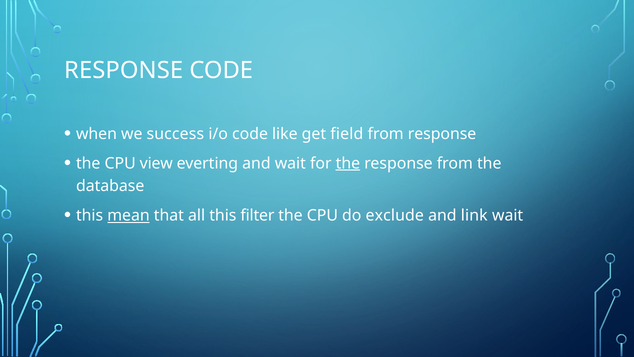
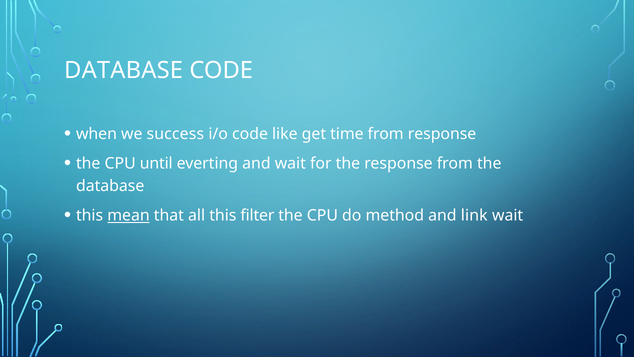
RESPONSE: RESPONSE -> DATABASE (124, 70)
field: field -> time (347, 134)
view: view -> until (156, 163)
the underline: present -> none (348, 163)
exclude: exclude -> method (395, 215)
